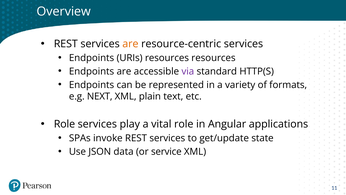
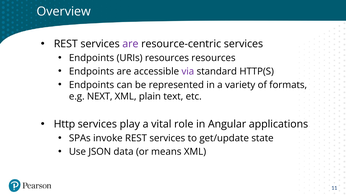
are colour: orange -> purple (130, 44)
Role: Role -> Http (64, 124)
service: service -> means (166, 151)
